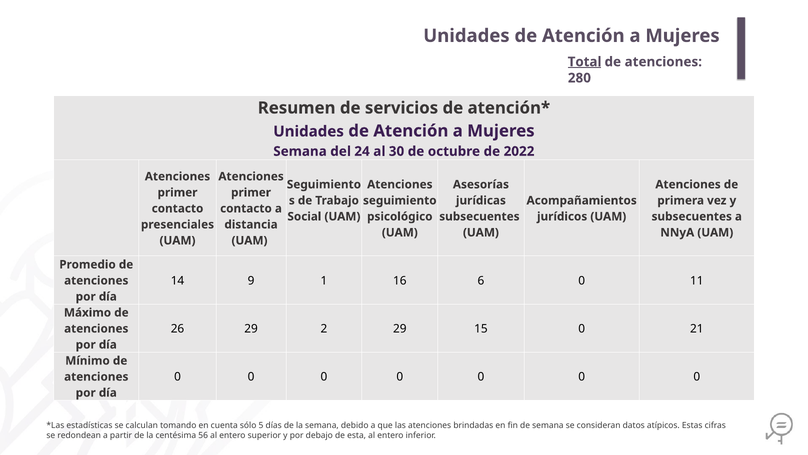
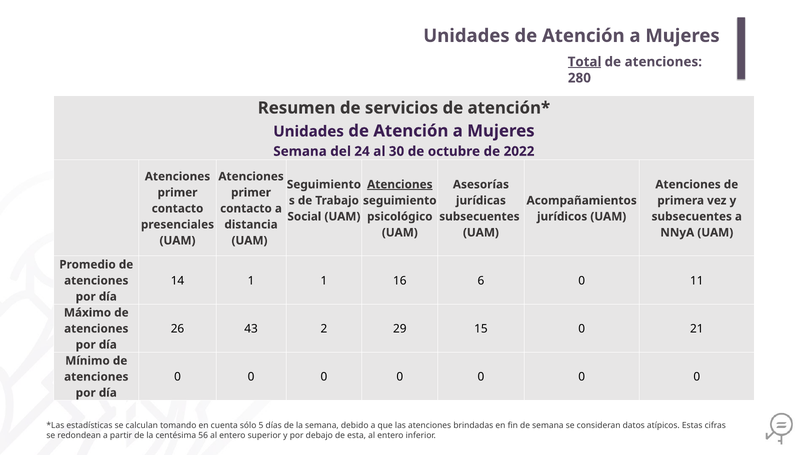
Atenciones underline: none -> present (400, 184)
14 9: 9 -> 1 (251, 280)
26 29: 29 -> 43 (251, 328)
